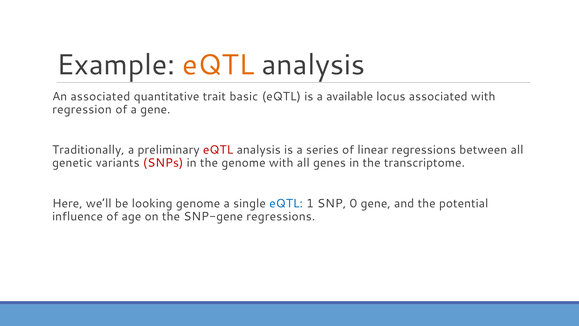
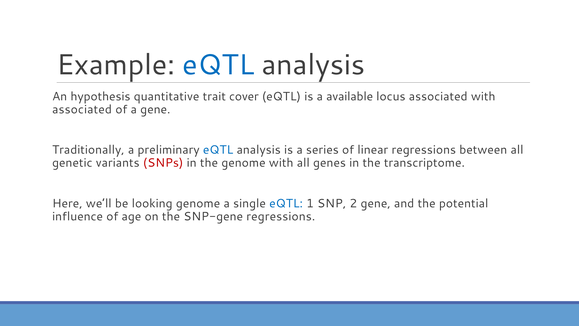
eQTL colour: orange -> blue (218, 65)
An associated: associated -> hypothesis (100, 96)
basic: basic -> cover (244, 96)
regression: regression -> associated (82, 109)
eQTL colour: red -> blue (218, 150)
0: 0 -> 2 (353, 203)
